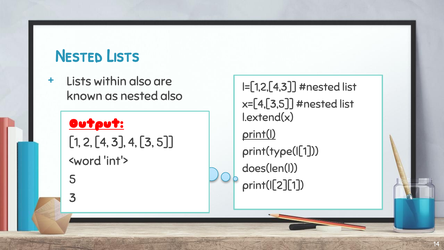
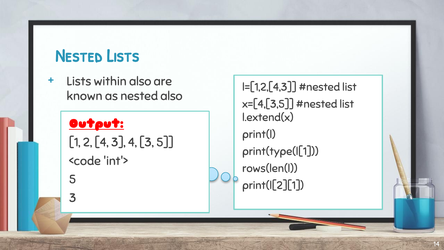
print(l underline: present -> none (259, 134)
<word: <word -> <code (85, 161)
does(len(l: does(len(l -> rows(len(l (270, 168)
